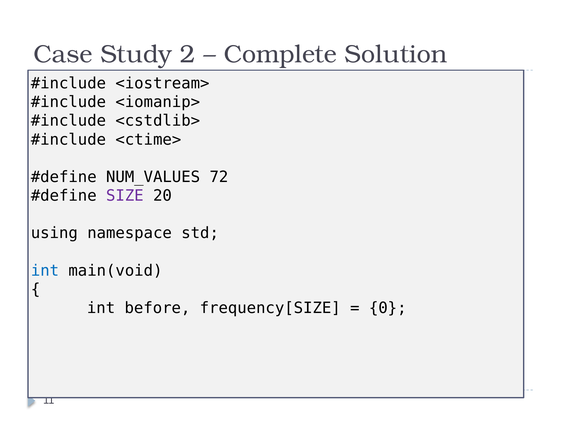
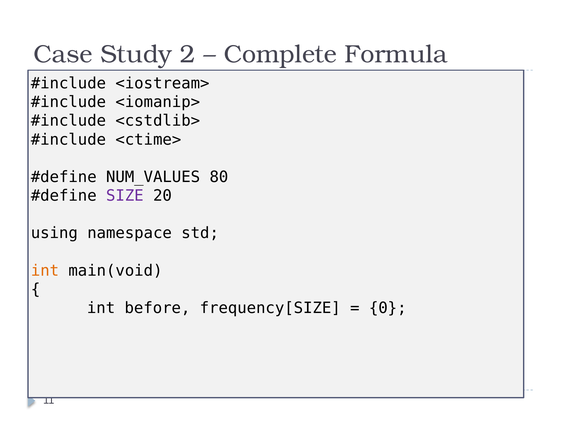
Solution: Solution -> Formula (396, 54)
72: 72 -> 80 (219, 177)
int colour: blue -> orange (45, 270)
